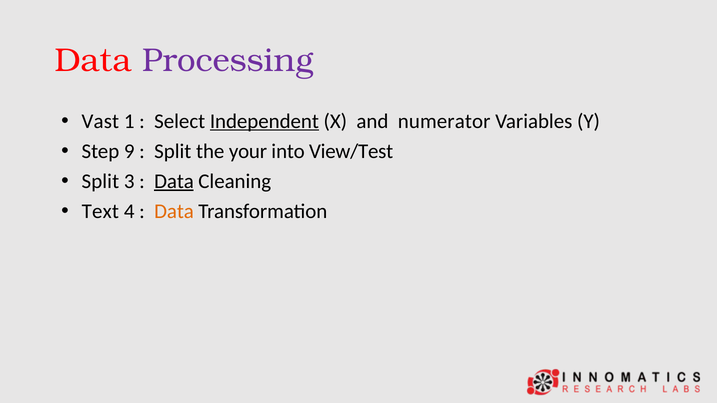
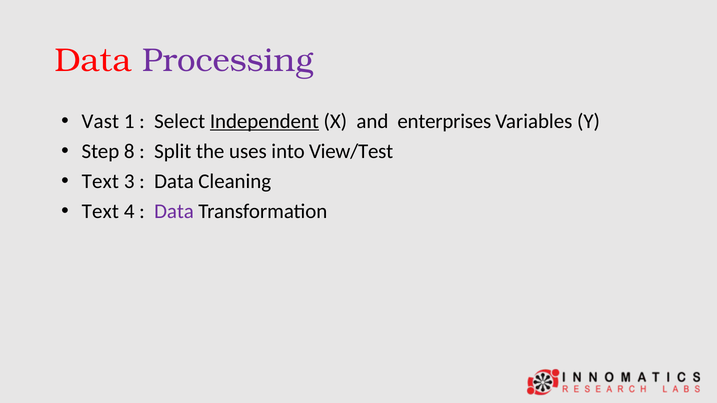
numerator: numerator -> enterprises (444, 121)
9: 9 -> 8 (129, 151)
your: your -> uses (248, 151)
Split: Split -> Text (100, 181)
Data underline: present -> none (174, 181)
Data colour: orange -> purple (174, 211)
